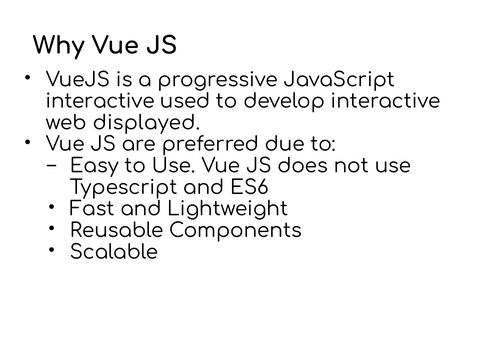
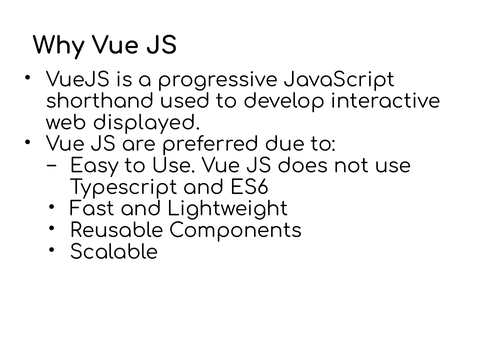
interactive: interactive -> shorthand (100, 101)
